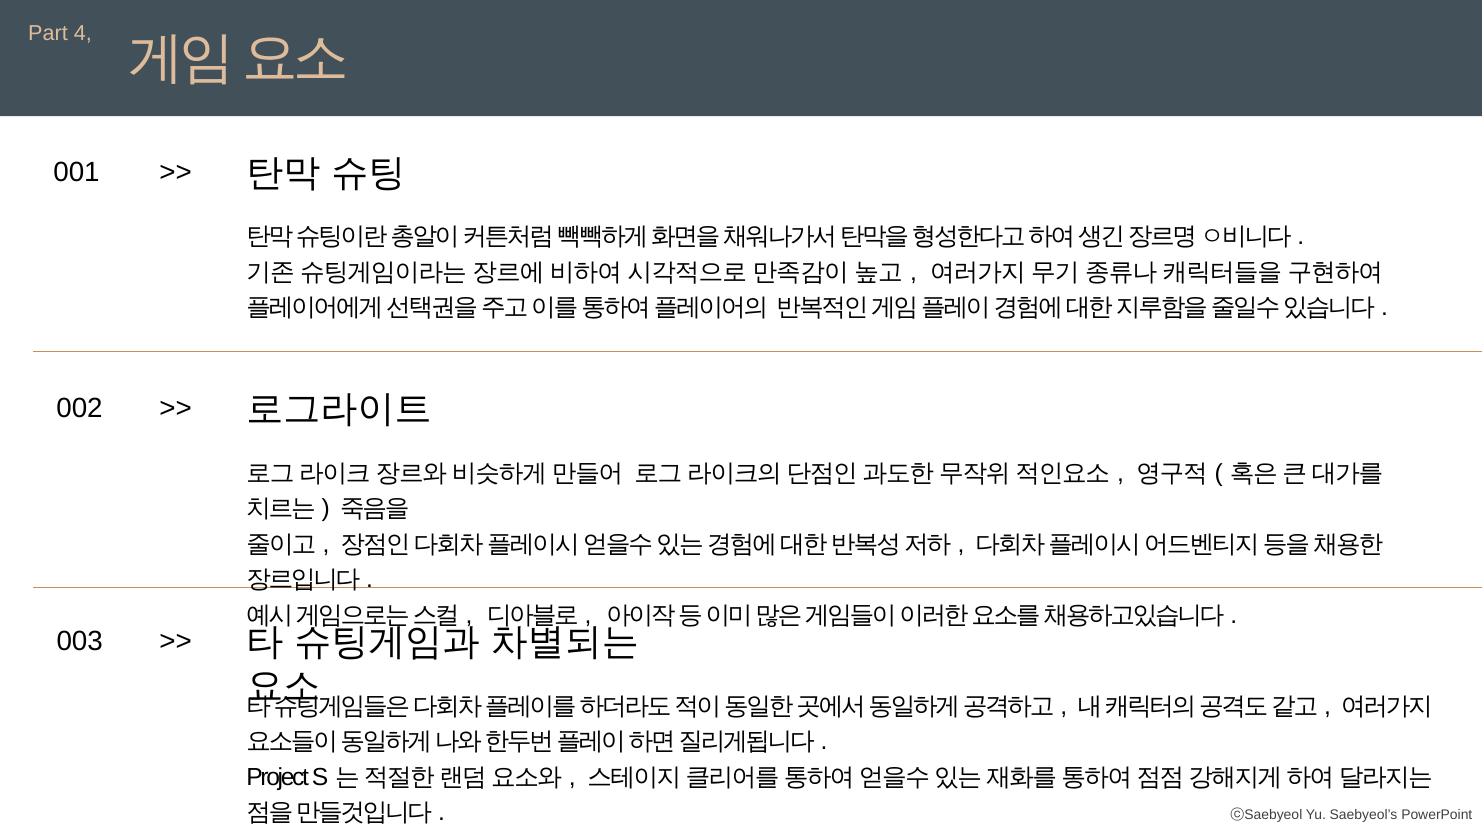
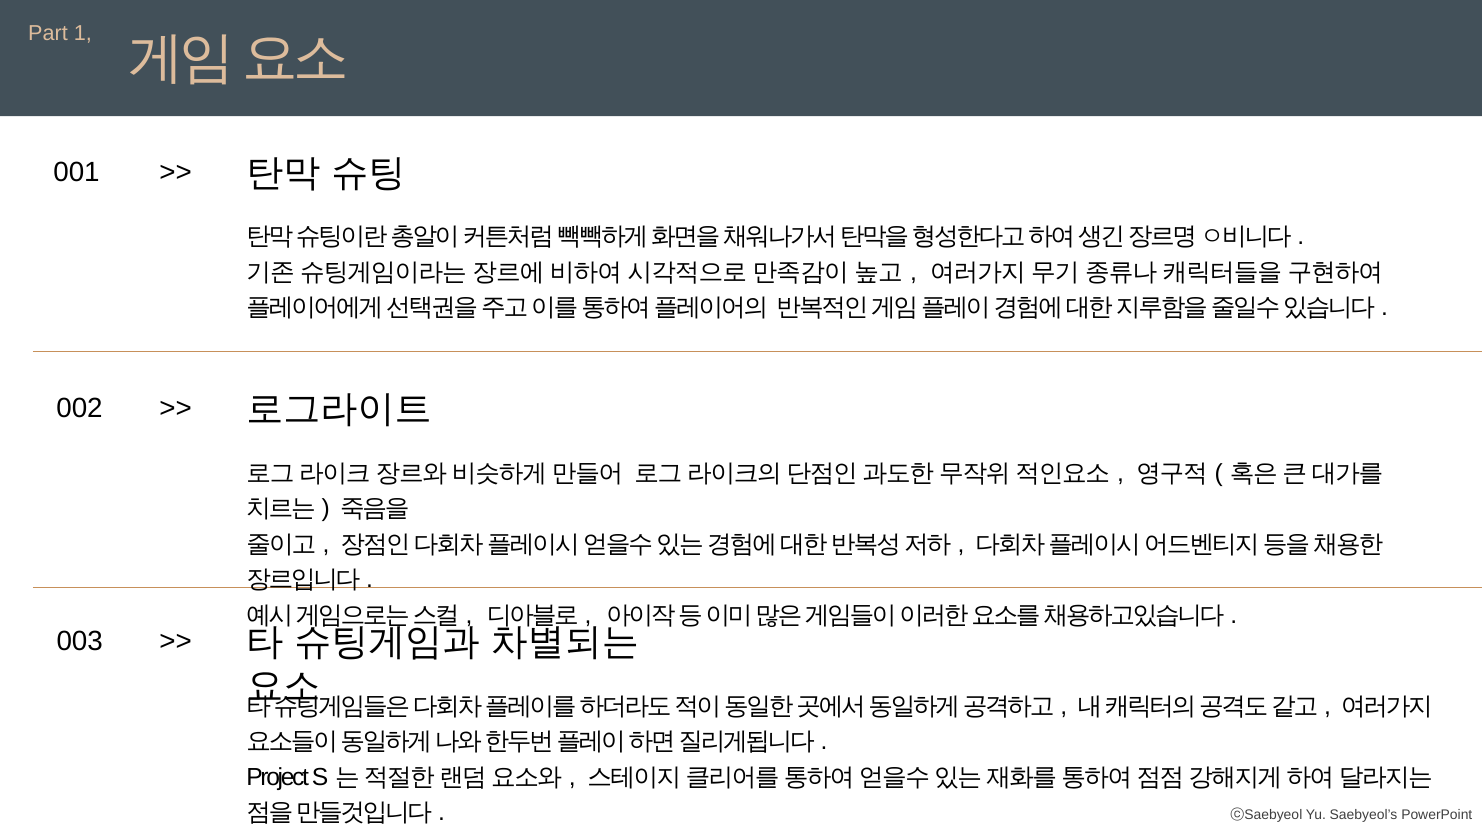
4: 4 -> 1 (83, 34)
